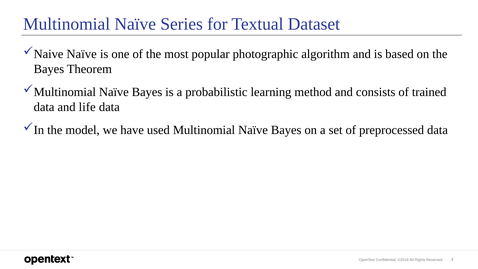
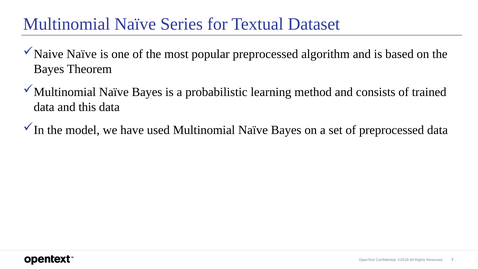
popular photographic: photographic -> preprocessed (265, 54)
life: life -> this (87, 107)
